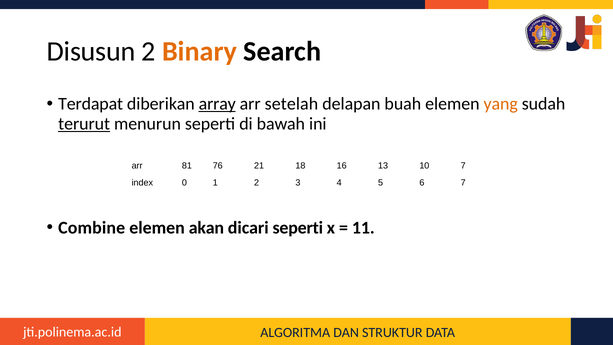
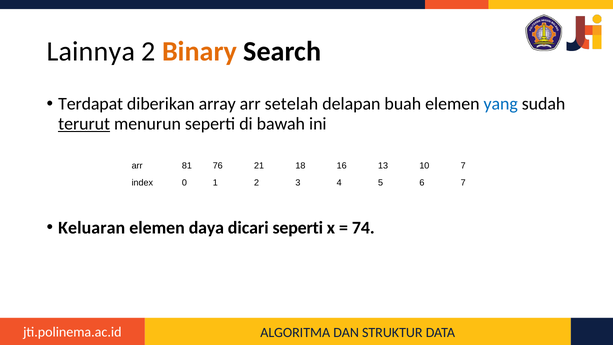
Disusun: Disusun -> Lainnya (91, 52)
array underline: present -> none (217, 104)
yang colour: orange -> blue (501, 104)
Combine: Combine -> Keluaran (92, 228)
akan: akan -> daya (206, 228)
11: 11 -> 74 (363, 228)
